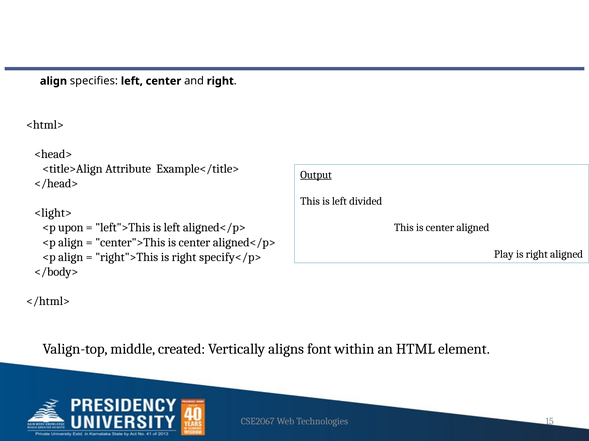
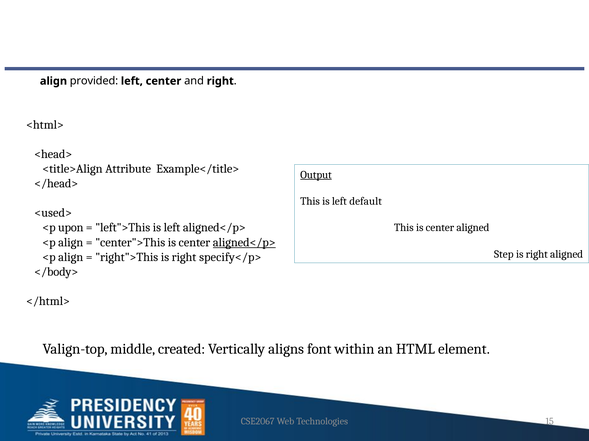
specifies: specifies -> provided (94, 81)
divided: divided -> default (366, 202)
<light>: <light> -> <used> (53, 213)
aligned</p> underline: none -> present (244, 243)
Play: Play -> Step (504, 254)
